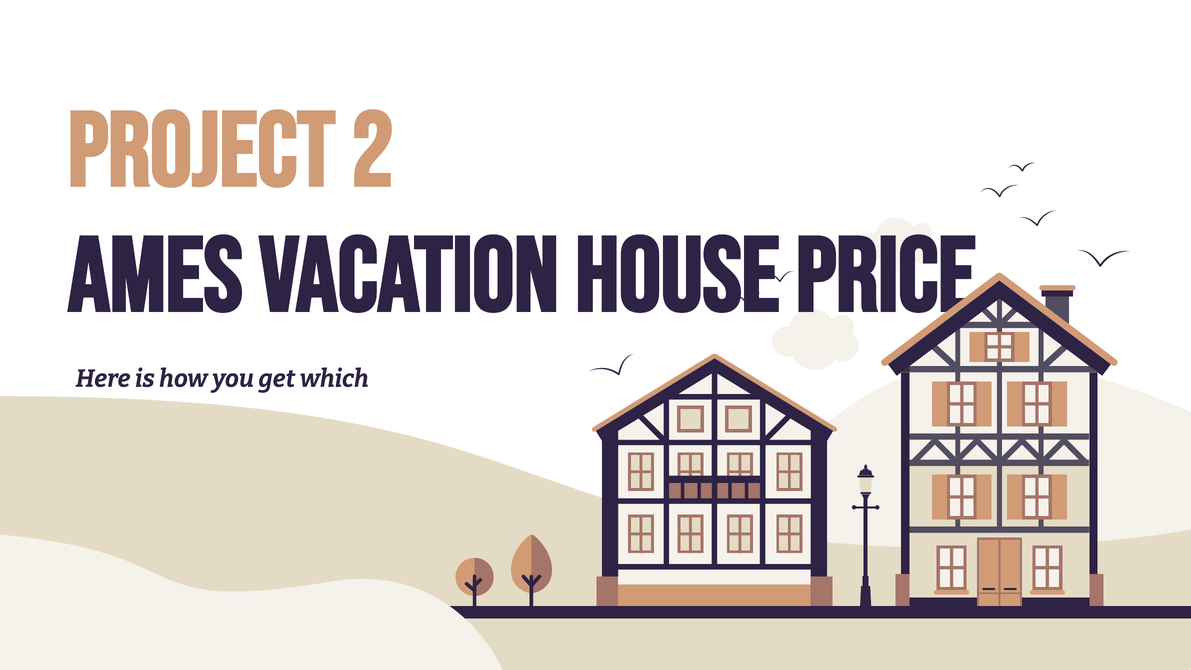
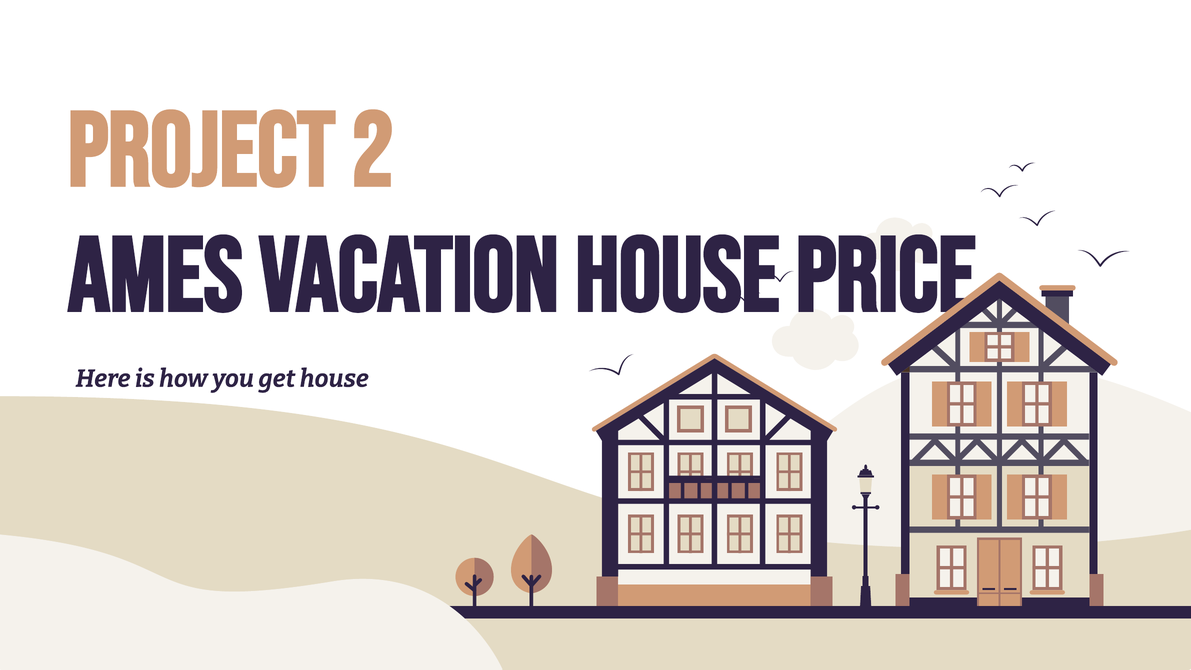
get which: which -> house (334, 379)
